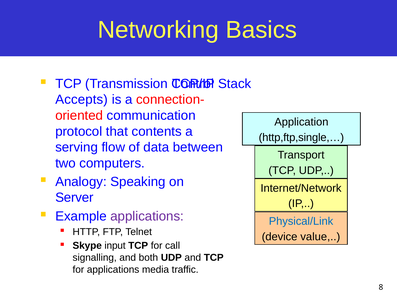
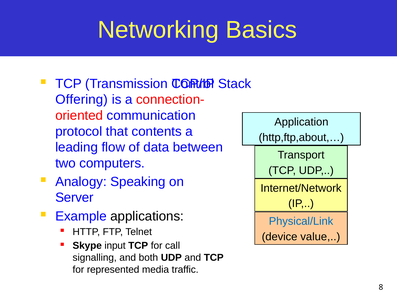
Accepts: Accepts -> Offering (82, 100)
http,ftp,single,…: http,ftp,single,… -> http,ftp,about,… (301, 137)
serving: serving -> leading (77, 147)
applications colour: purple -> black (147, 216)
for applications: applications -> represented (113, 269)
